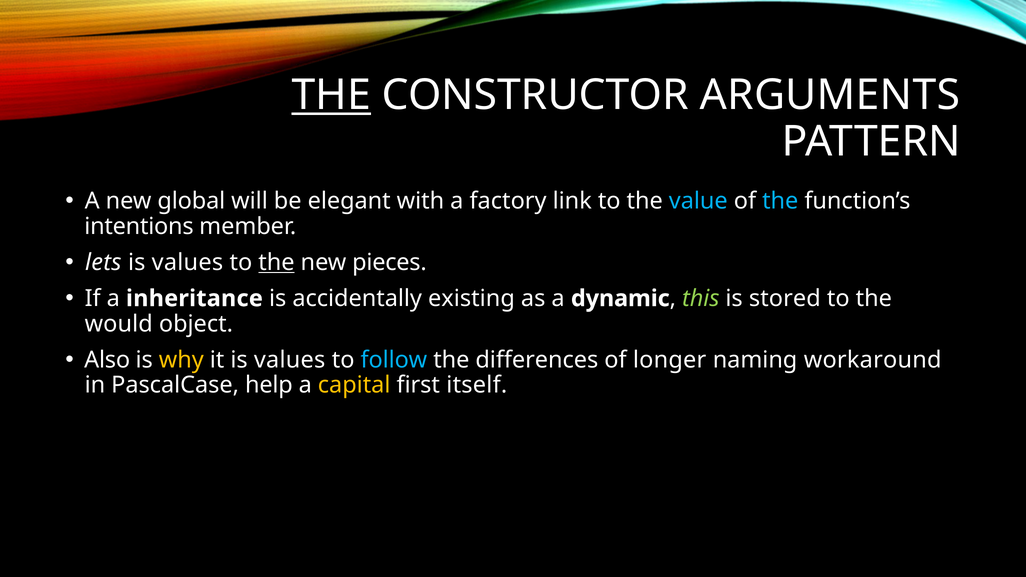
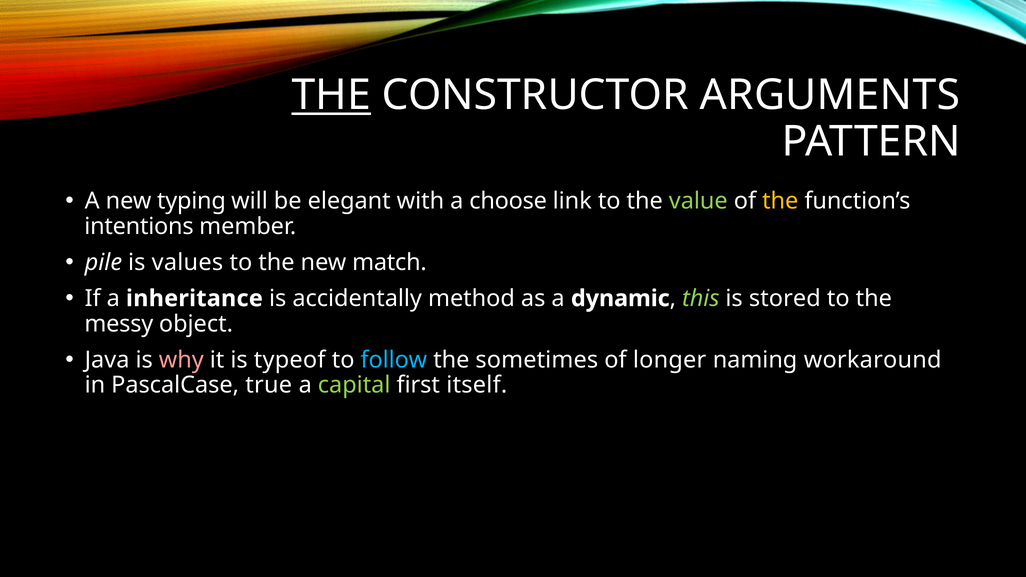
global: global -> typing (191, 201)
factory: factory -> choose (508, 201)
value colour: light blue -> light green (698, 201)
the colour: light blue -> yellow (780, 201)
lets: lets -> pile (103, 262)
the underline: present -> none (276, 262)
pieces: pieces -> match (389, 262)
existing: existing -> method (471, 299)
would: would -> messy (119, 324)
Also: Also -> Java (107, 360)
why colour: yellow -> pink (181, 360)
it is values: values -> typeof (290, 360)
differences: differences -> sometimes (537, 360)
help: help -> true (269, 385)
capital colour: yellow -> light green (354, 385)
